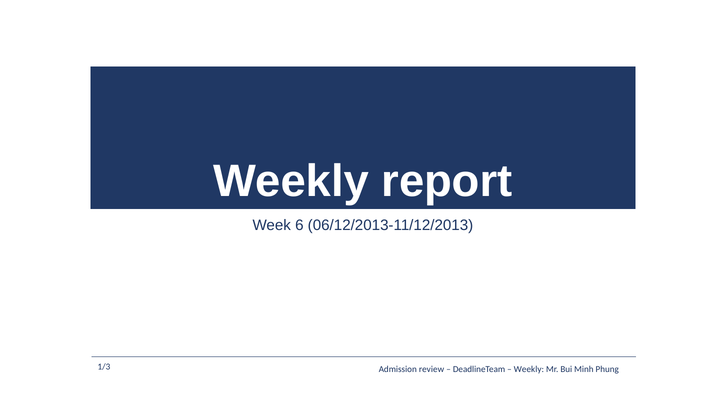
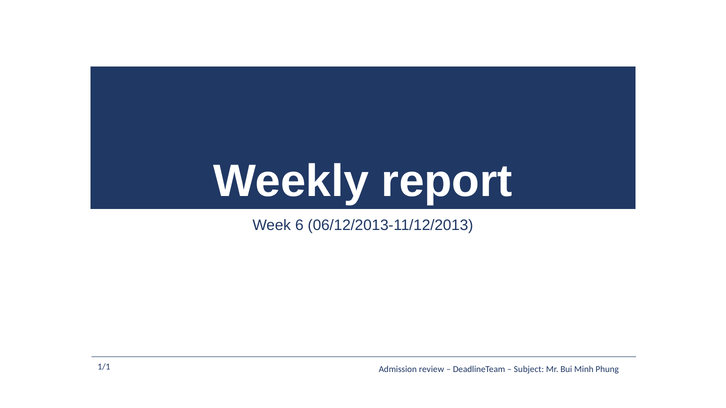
1/3: 1/3 -> 1/1 (104, 367)
Weekly: Weekly -> Subject (529, 370)
